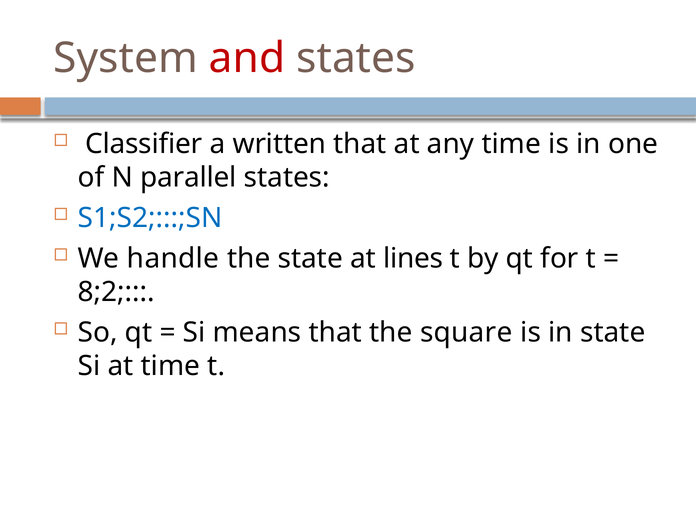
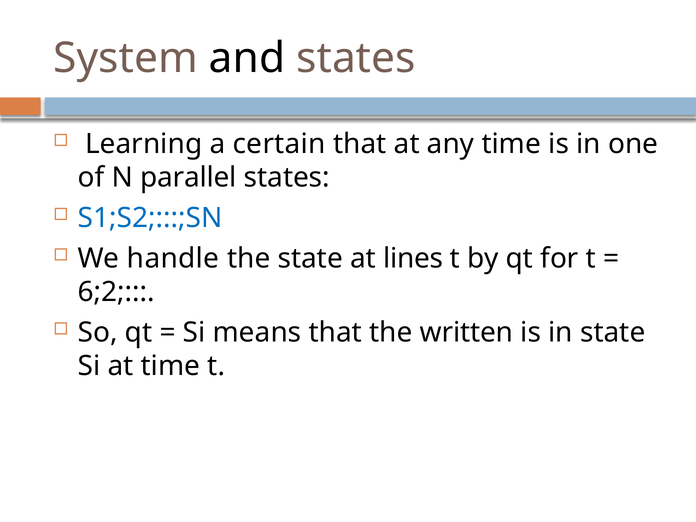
and colour: red -> black (247, 58)
Classifier: Classifier -> Learning (144, 144)
written: written -> certain (279, 144)
8;2: 8;2 -> 6;2 (116, 292)
square: square -> written (466, 333)
